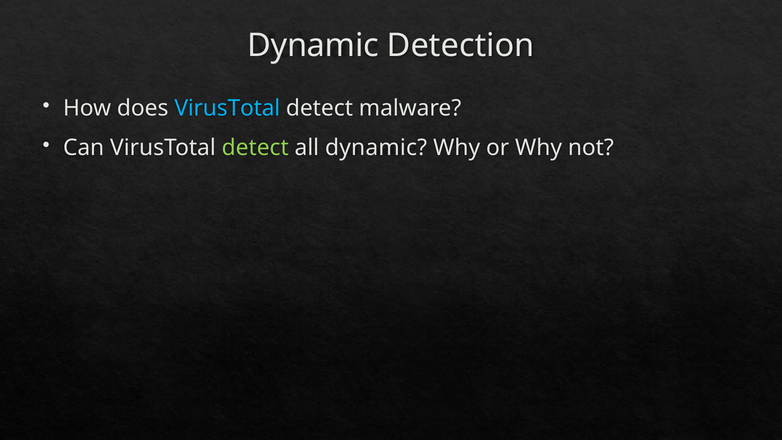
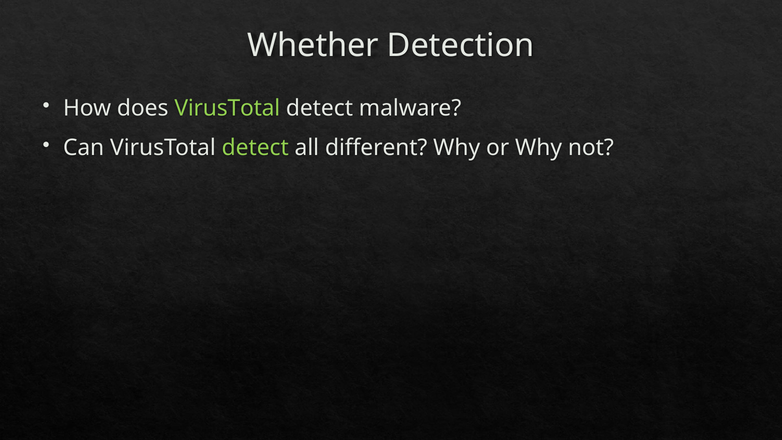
Dynamic: Dynamic -> Whether (313, 45)
VirusTotal colour: light blue -> light green (227, 108)
all dynamic: dynamic -> different (376, 148)
